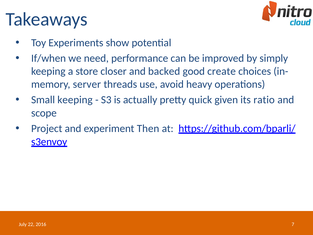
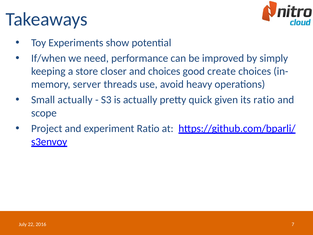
and backed: backed -> choices (164, 71)
Small keeping: keeping -> actually (75, 100)
experiment Then: Then -> Ratio (148, 128)
